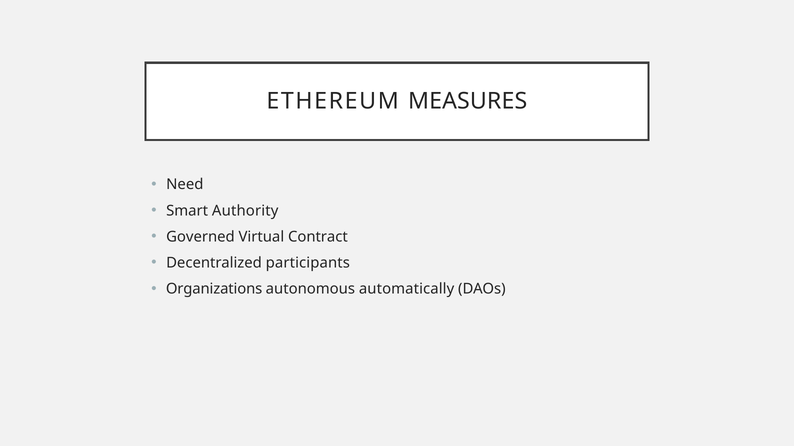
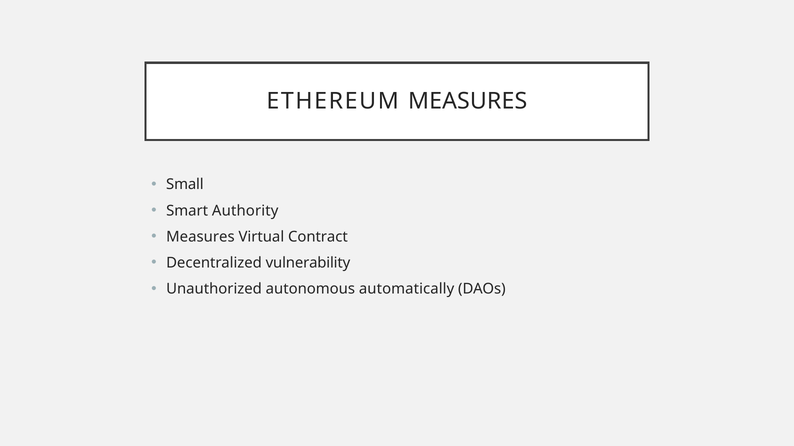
Need: Need -> Small (185, 185)
Governed: Governed -> Measures (200, 237)
participants: participants -> vulnerability (308, 263)
Organizations: Organizations -> Unauthorized (214, 289)
